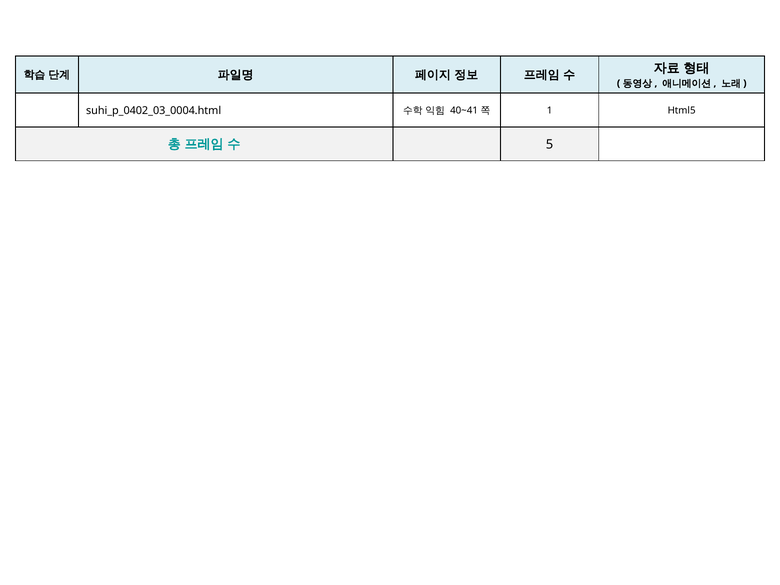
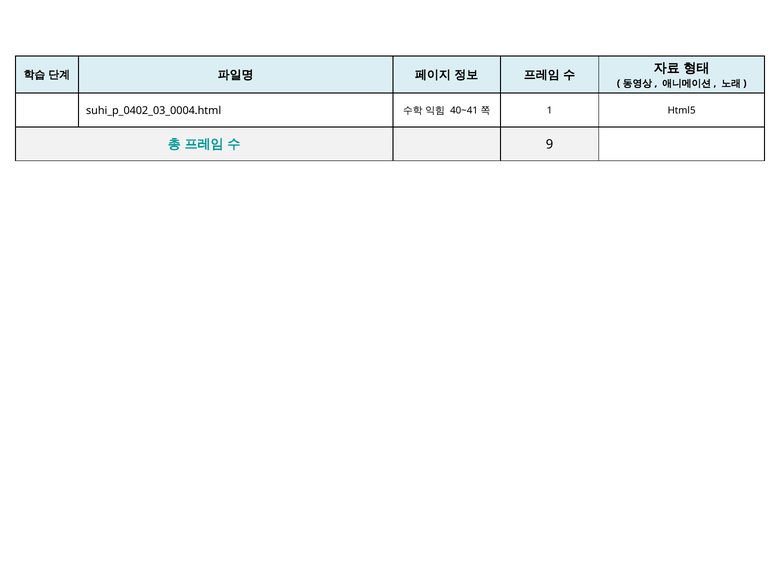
5: 5 -> 9 (550, 145)
